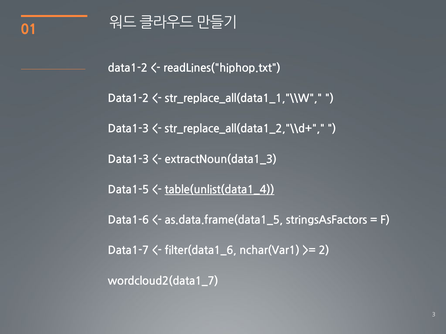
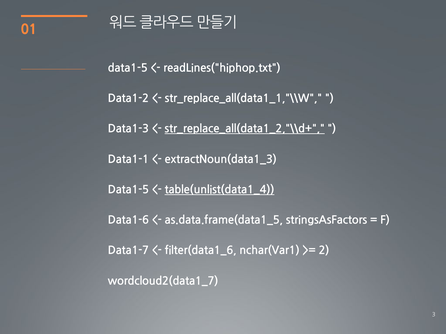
data1-2: data1-2 -> data1-5 (128, 68)
str_replace_all(data1_2,"\\d+ underline: none -> present (245, 129)
Data1-3: Data1-3 -> Data1-1 (128, 160)
